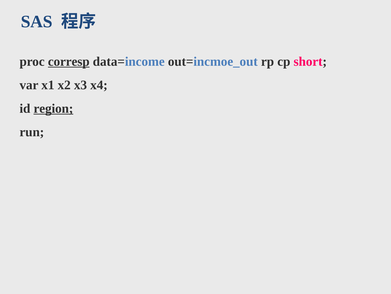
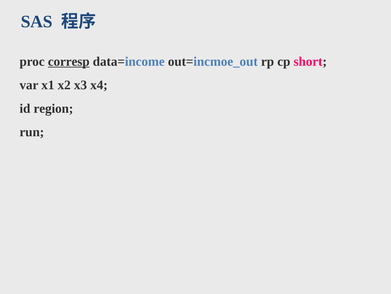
region underline: present -> none (53, 108)
